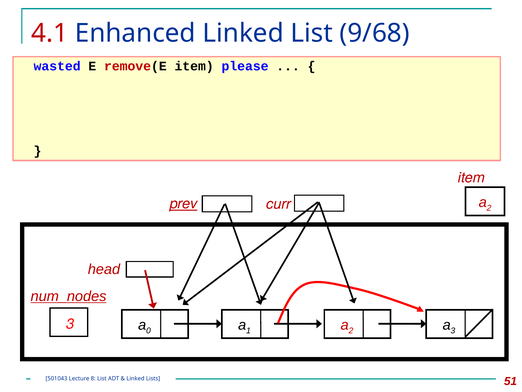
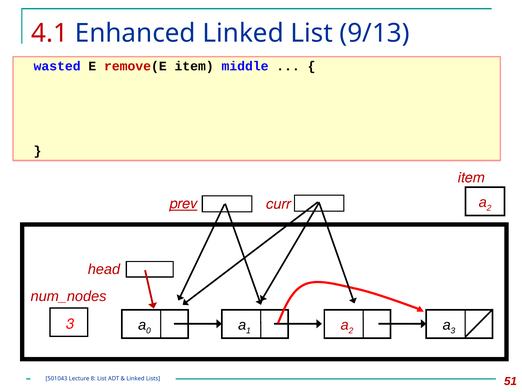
9/68: 9/68 -> 9/13 (375, 33)
please: please -> middle (245, 66)
num_nodes underline: present -> none (69, 296)
